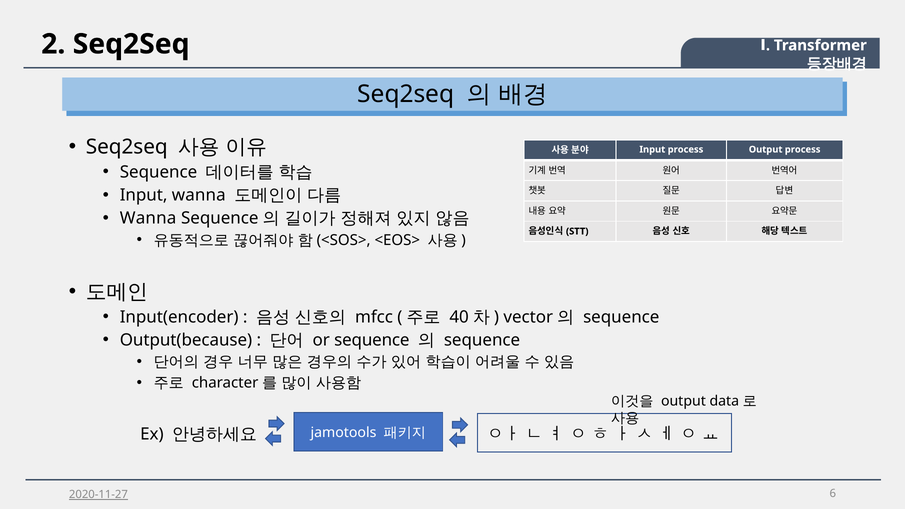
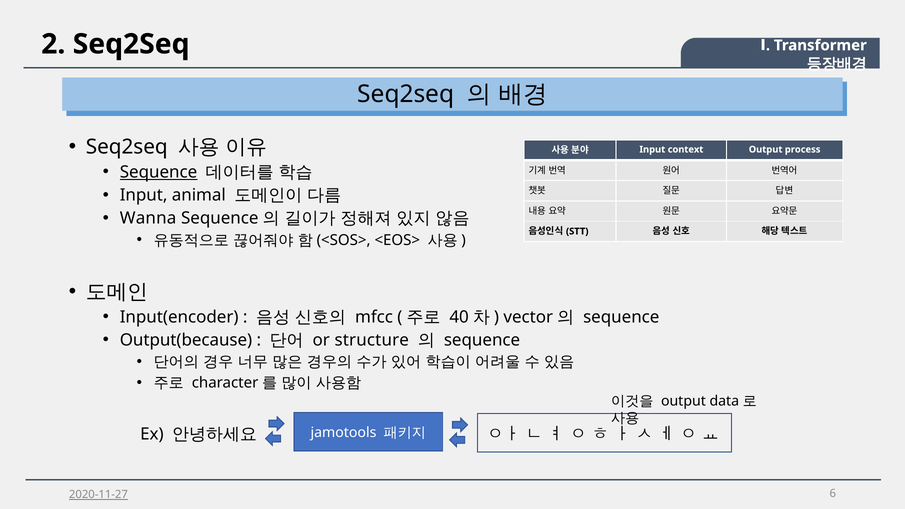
Input process: process -> context (686, 149)
Sequence underline: none -> present (159, 172)
Input wanna: wanna -> animal (199, 195)
or sequence: sequence -> structure (372, 340)
